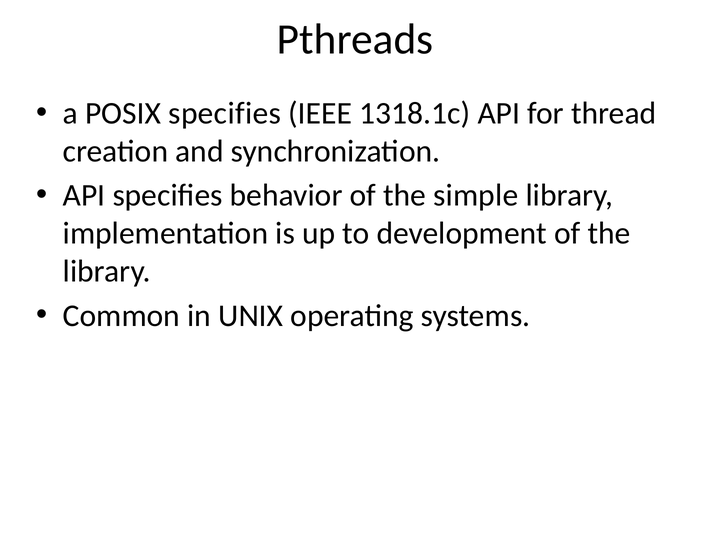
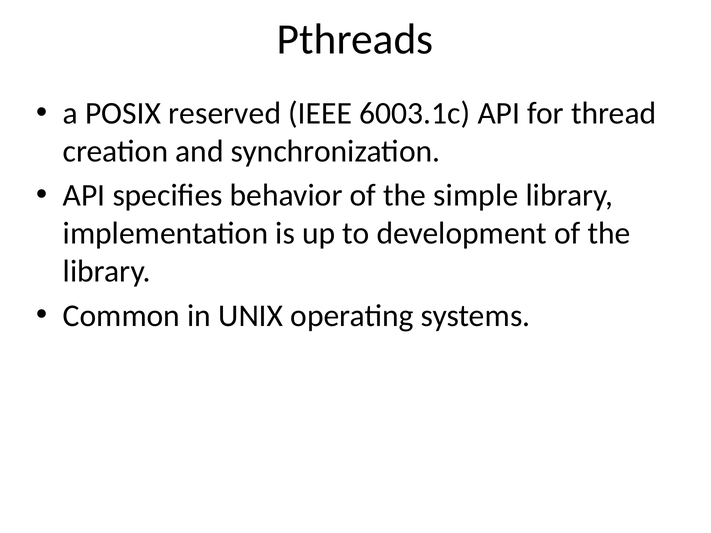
POSIX specifies: specifies -> reserved (225, 113)
1318.1c: 1318.1c -> 6003.1c (415, 113)
